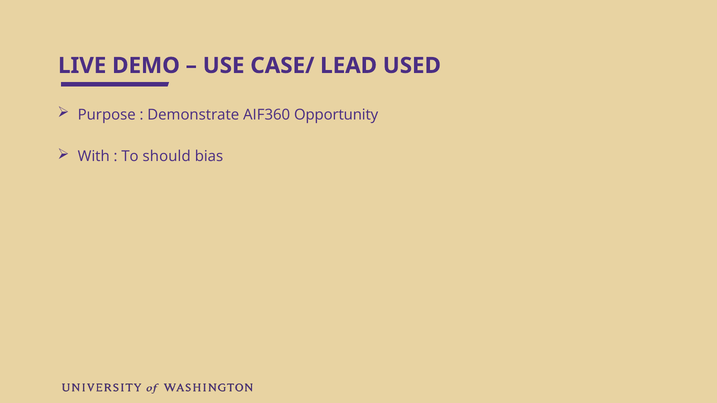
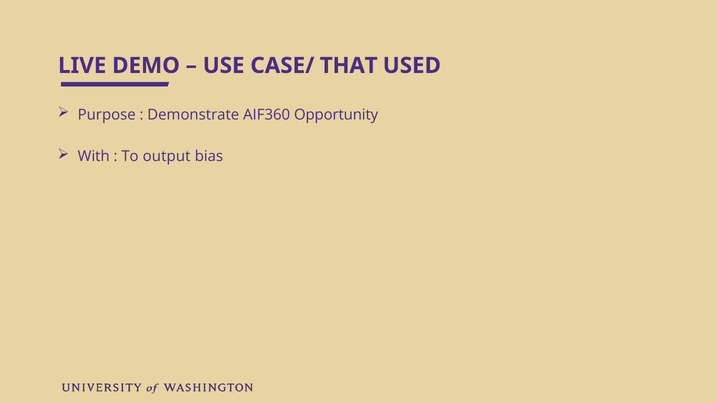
LEAD: LEAD -> THAT (349, 66)
should: should -> output (167, 157)
